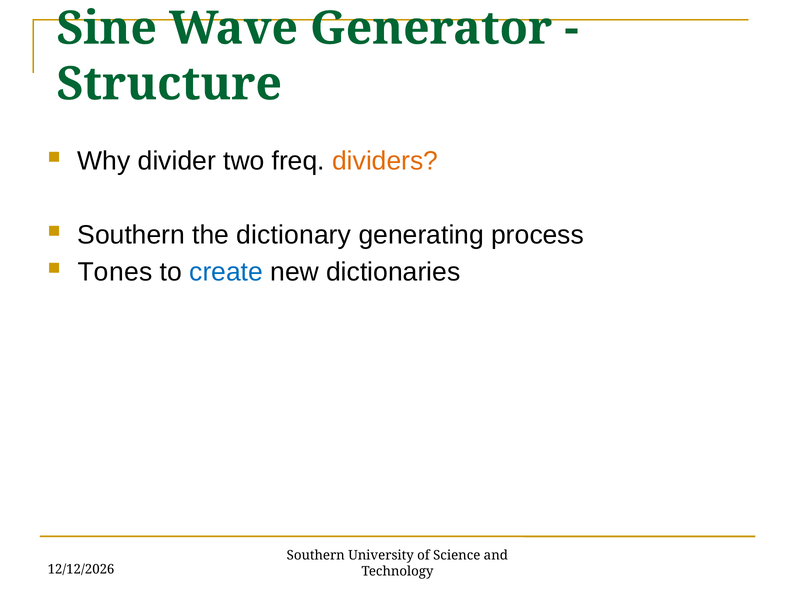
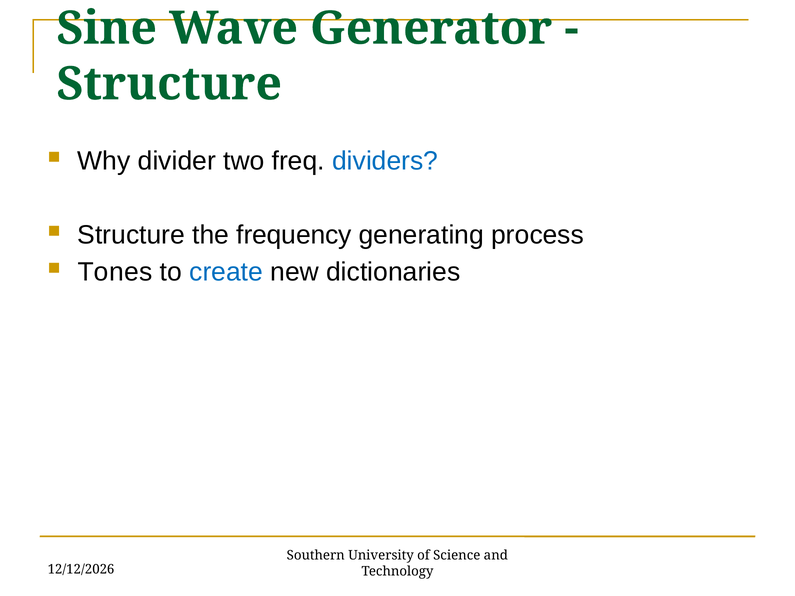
dividers colour: orange -> blue (385, 161)
Southern: Southern -> Structure (131, 235)
dictionary: dictionary -> frequency (294, 235)
